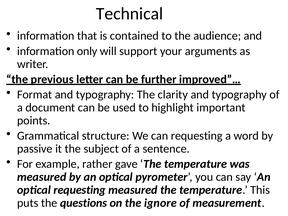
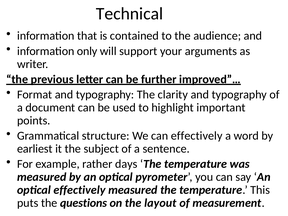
can requesting: requesting -> effectively (197, 136)
passive: passive -> earliest (35, 149)
gave: gave -> days (126, 164)
optical requesting: requesting -> effectively (79, 190)
ignore: ignore -> layout (160, 203)
